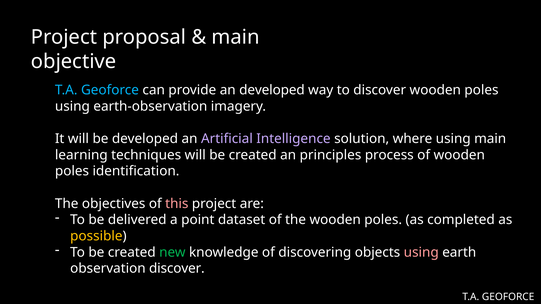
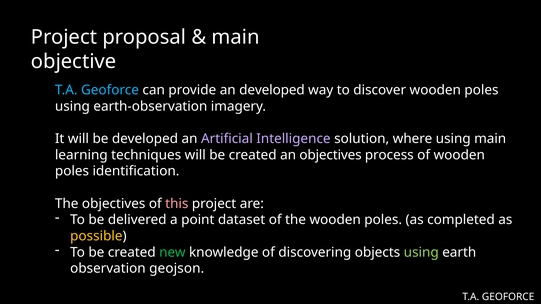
an principles: principles -> objectives (331, 155)
using colour: pink -> light green (421, 252)
observation discover: discover -> geojson (177, 269)
